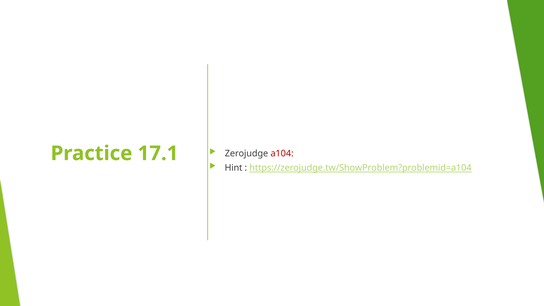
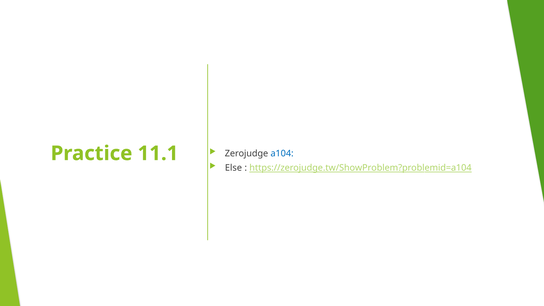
17.1: 17.1 -> 11.1 (158, 153)
a104 colour: red -> blue (282, 153)
Hint: Hint -> Else (233, 168)
